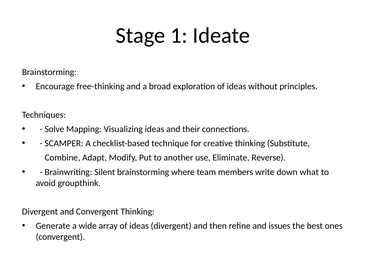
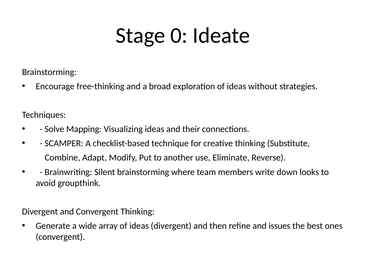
1: 1 -> 0 (179, 35)
principles: principles -> strategies (298, 86)
what: what -> looks (309, 172)
